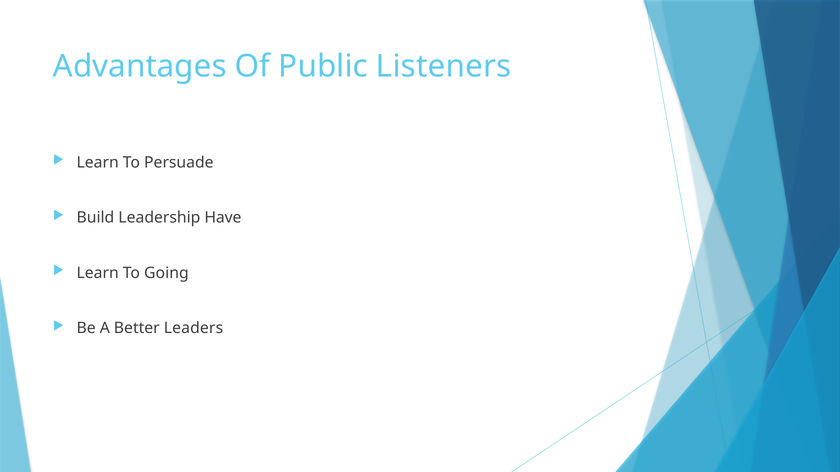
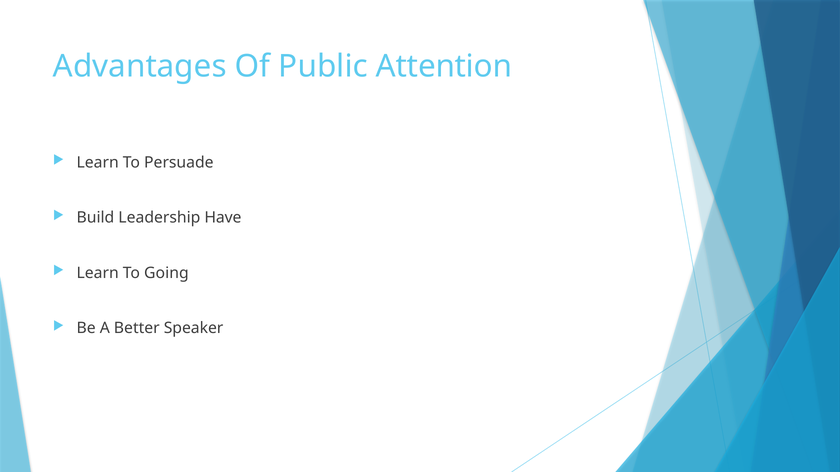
Listeners: Listeners -> Attention (444, 66)
Leaders: Leaders -> Speaker (194, 329)
